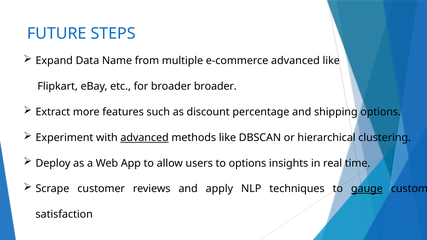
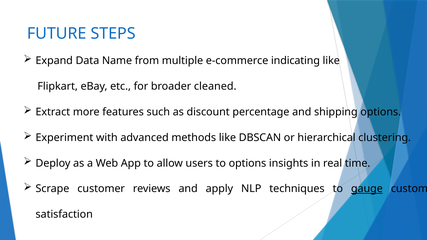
e-commerce advanced: advanced -> indicating (295, 61)
broader broader: broader -> cleaned (215, 86)
advanced underline: present -> none (145, 138)
